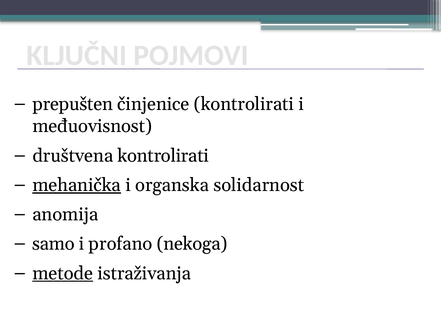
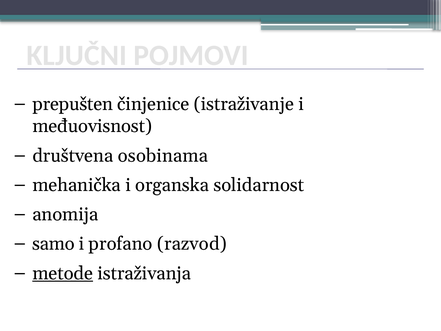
činjenice kontrolirati: kontrolirati -> istraživanje (244, 104)
društvena kontrolirati: kontrolirati -> osobinama (163, 156)
mehanička underline: present -> none (77, 185)
nekoga: nekoga -> razvod (192, 244)
